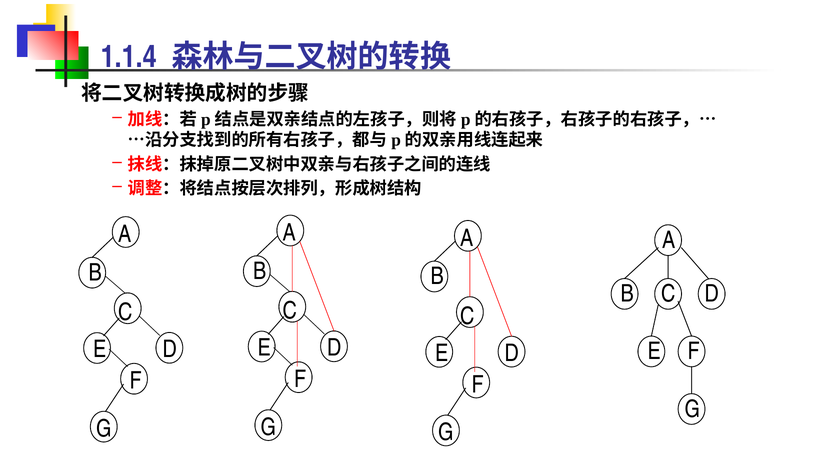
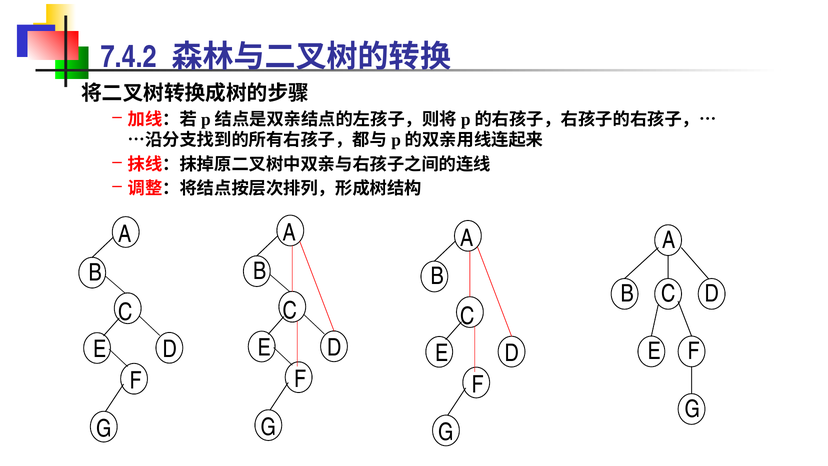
1.1.4: 1.1.4 -> 7.4.2 (129, 57)
